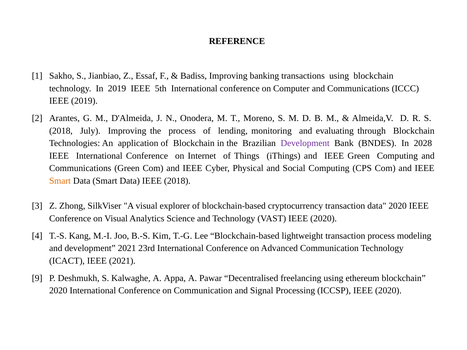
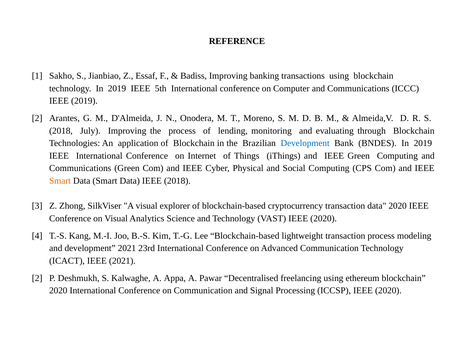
Development colour: purple -> blue (305, 143)
BNDES In 2028: 2028 -> 2019 (423, 143)
9: 9 -> 2 (37, 278)
